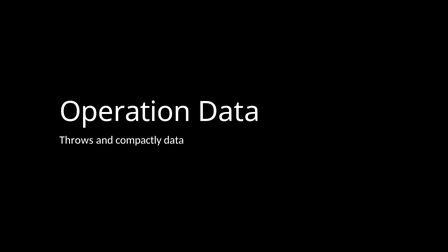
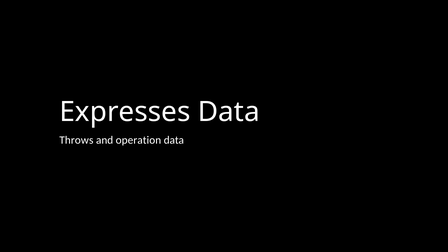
Operation: Operation -> Expresses (125, 112)
compactly: compactly -> operation (138, 140)
